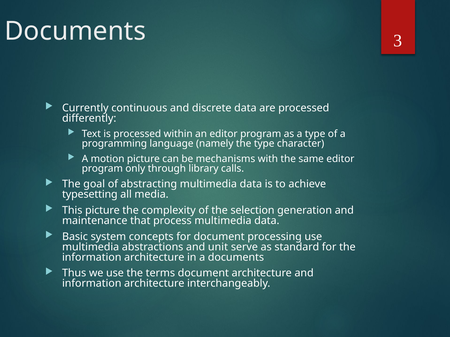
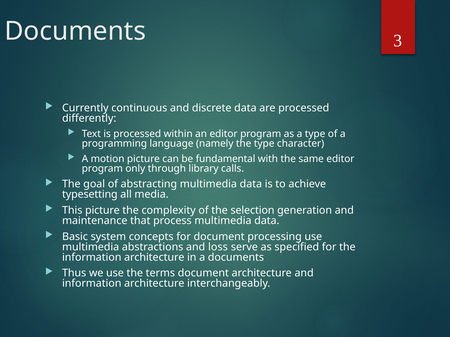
mechanisms: mechanisms -> fundamental (226, 159)
unit: unit -> loss (218, 247)
standard: standard -> specified (297, 247)
